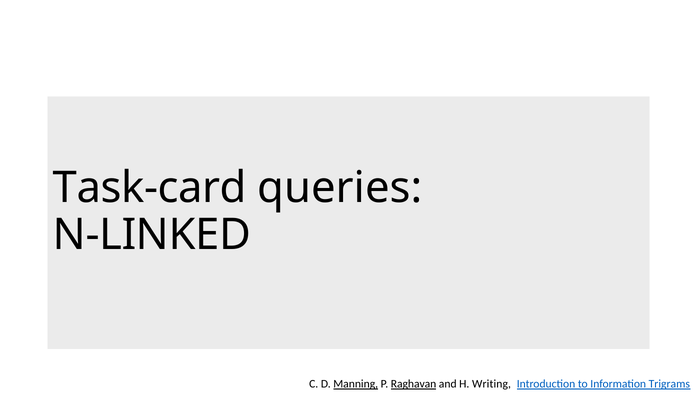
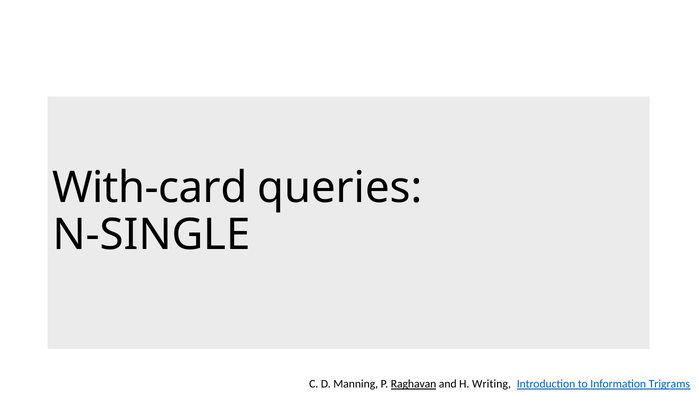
Task-card: Task-card -> With-card (150, 188)
N-LINKED: N-LINKED -> N-SINGLE (152, 235)
Manning underline: present -> none (356, 384)
